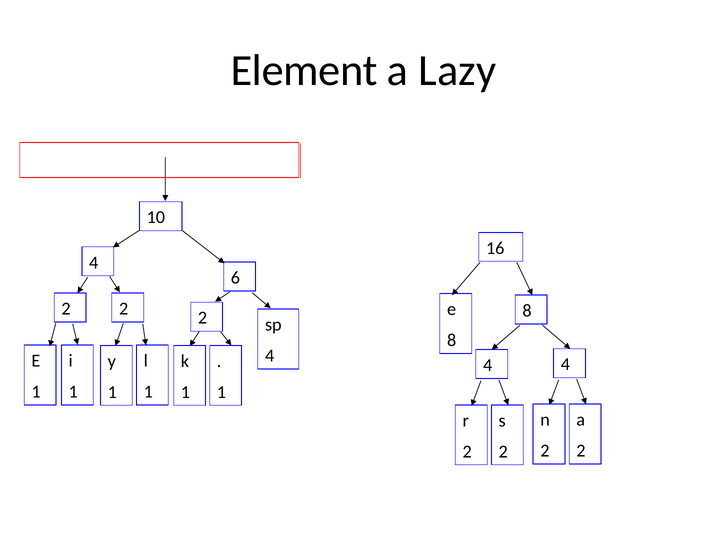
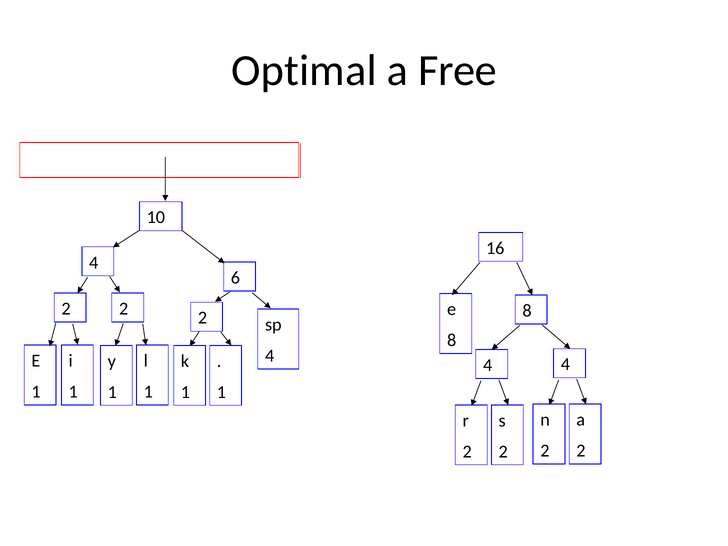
Element: Element -> Optimal (304, 70)
Lazy: Lazy -> Free (458, 70)
